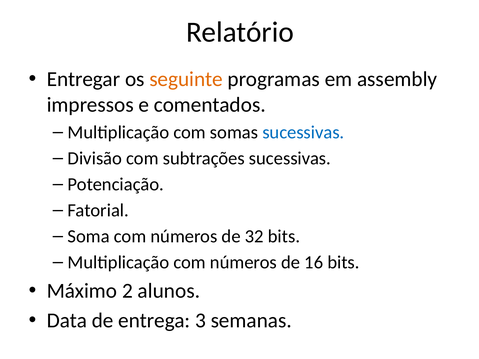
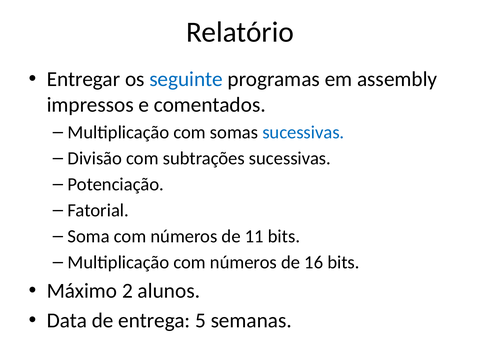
seguinte colour: orange -> blue (186, 79)
32: 32 -> 11 (254, 237)
3: 3 -> 5 (200, 321)
